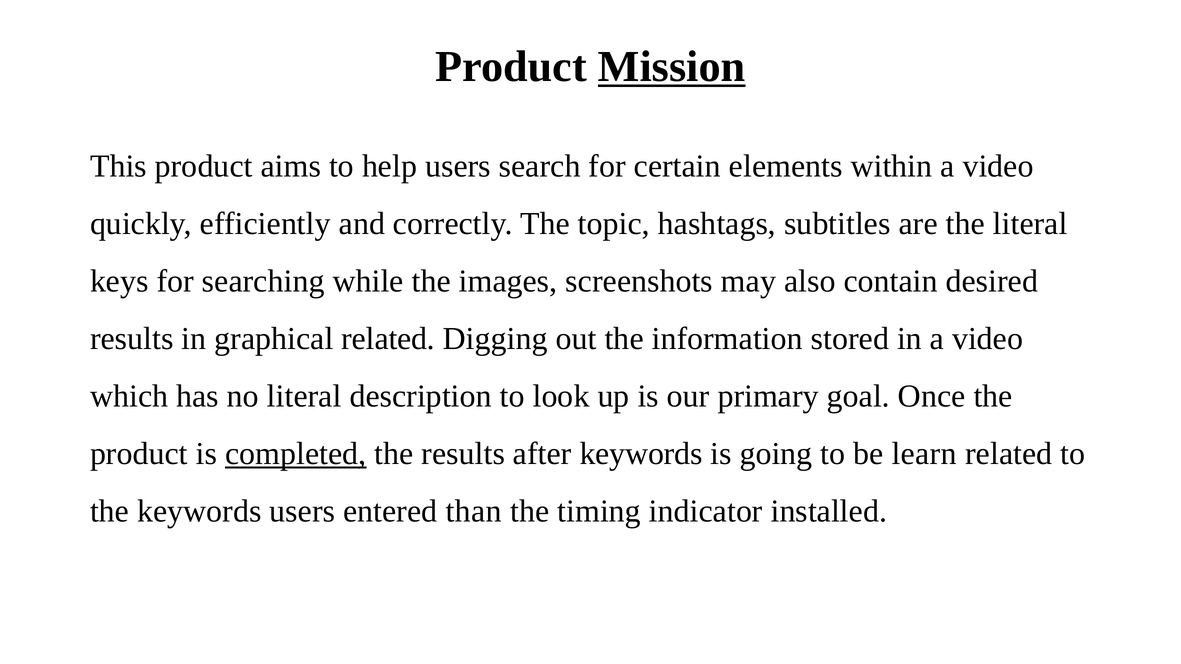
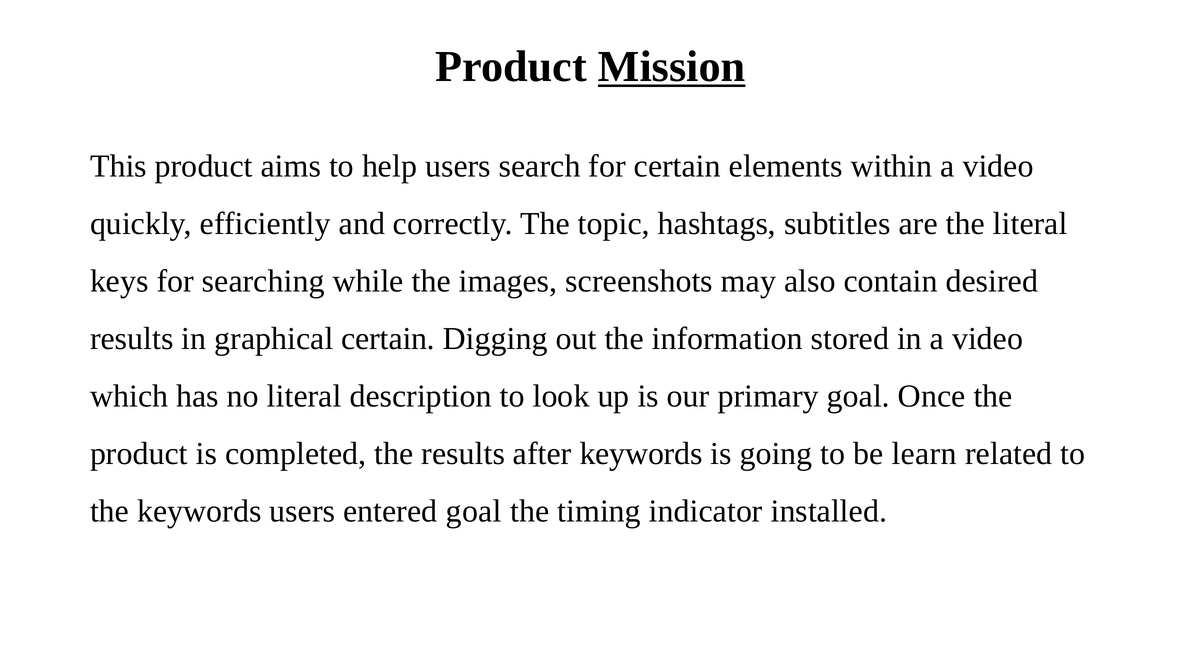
graphical related: related -> certain (388, 339)
completed underline: present -> none (296, 454)
entered than: than -> goal (474, 512)
